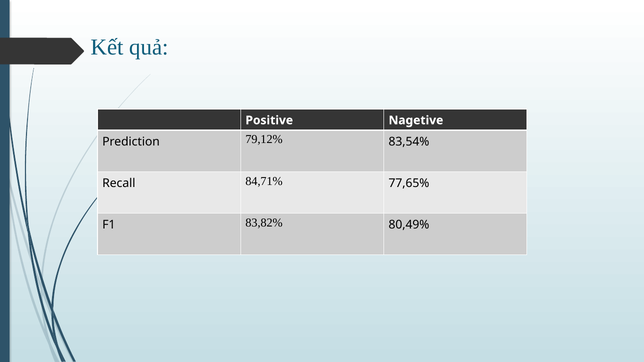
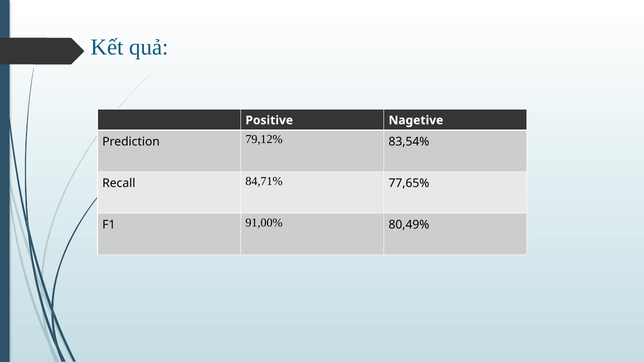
83,82%: 83,82% -> 91,00% (264, 223)
